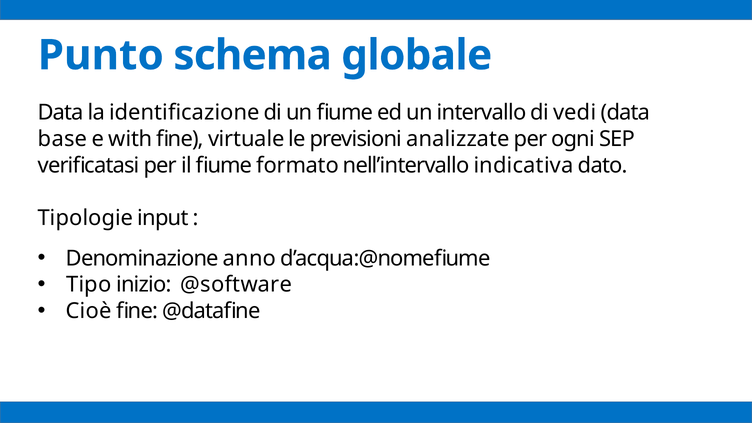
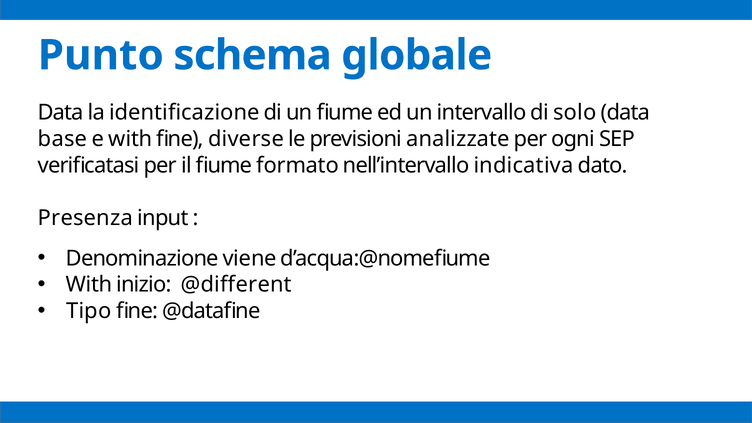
vedi: vedi -> solo (575, 113)
virtuale: virtuale -> diverse (246, 139)
Tipologie: Tipologie -> Presenza (85, 218)
anno: anno -> viene (250, 258)
Tipo: Tipo -> With (89, 285)
@software: @software -> @different (236, 285)
Cioè: Cioè -> Tipo (89, 311)
